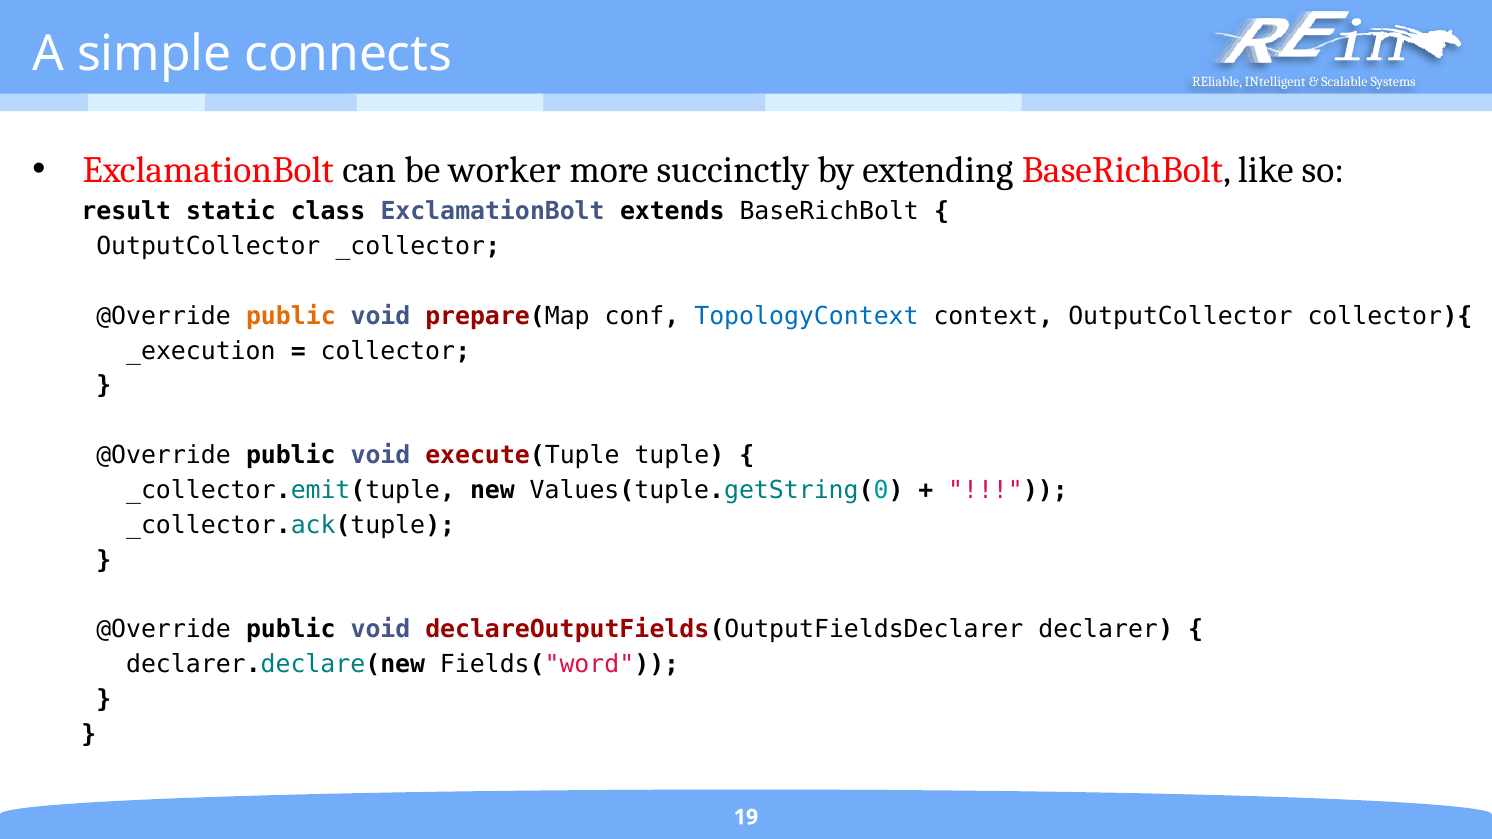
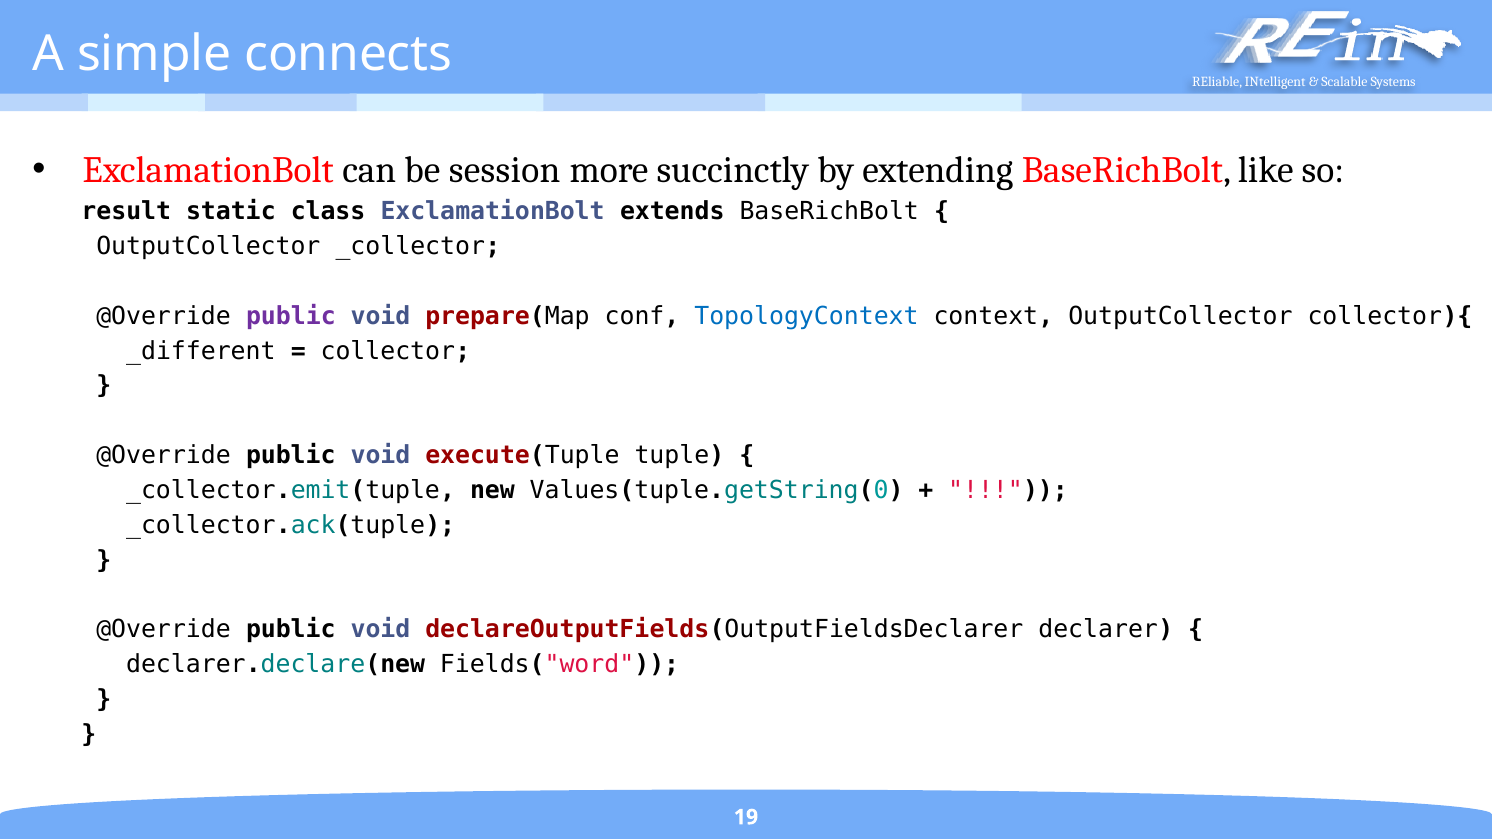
worker: worker -> session (505, 170)
public colour: orange -> purple (291, 316)
_execution: _execution -> _different (201, 351)
